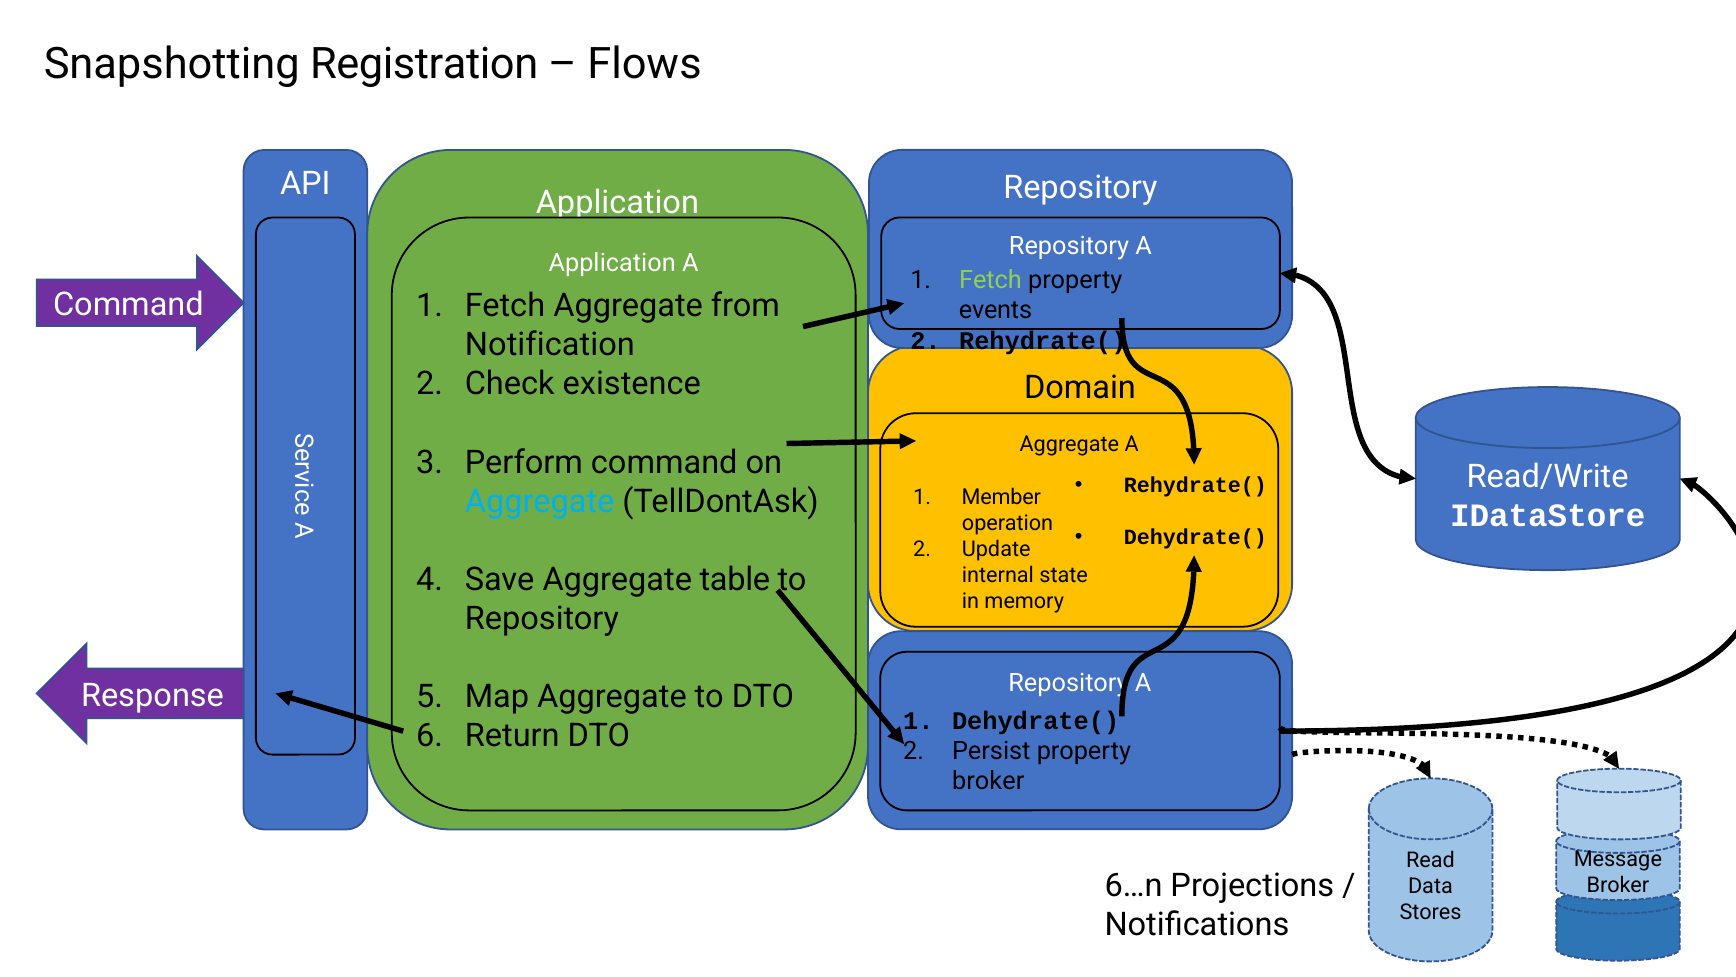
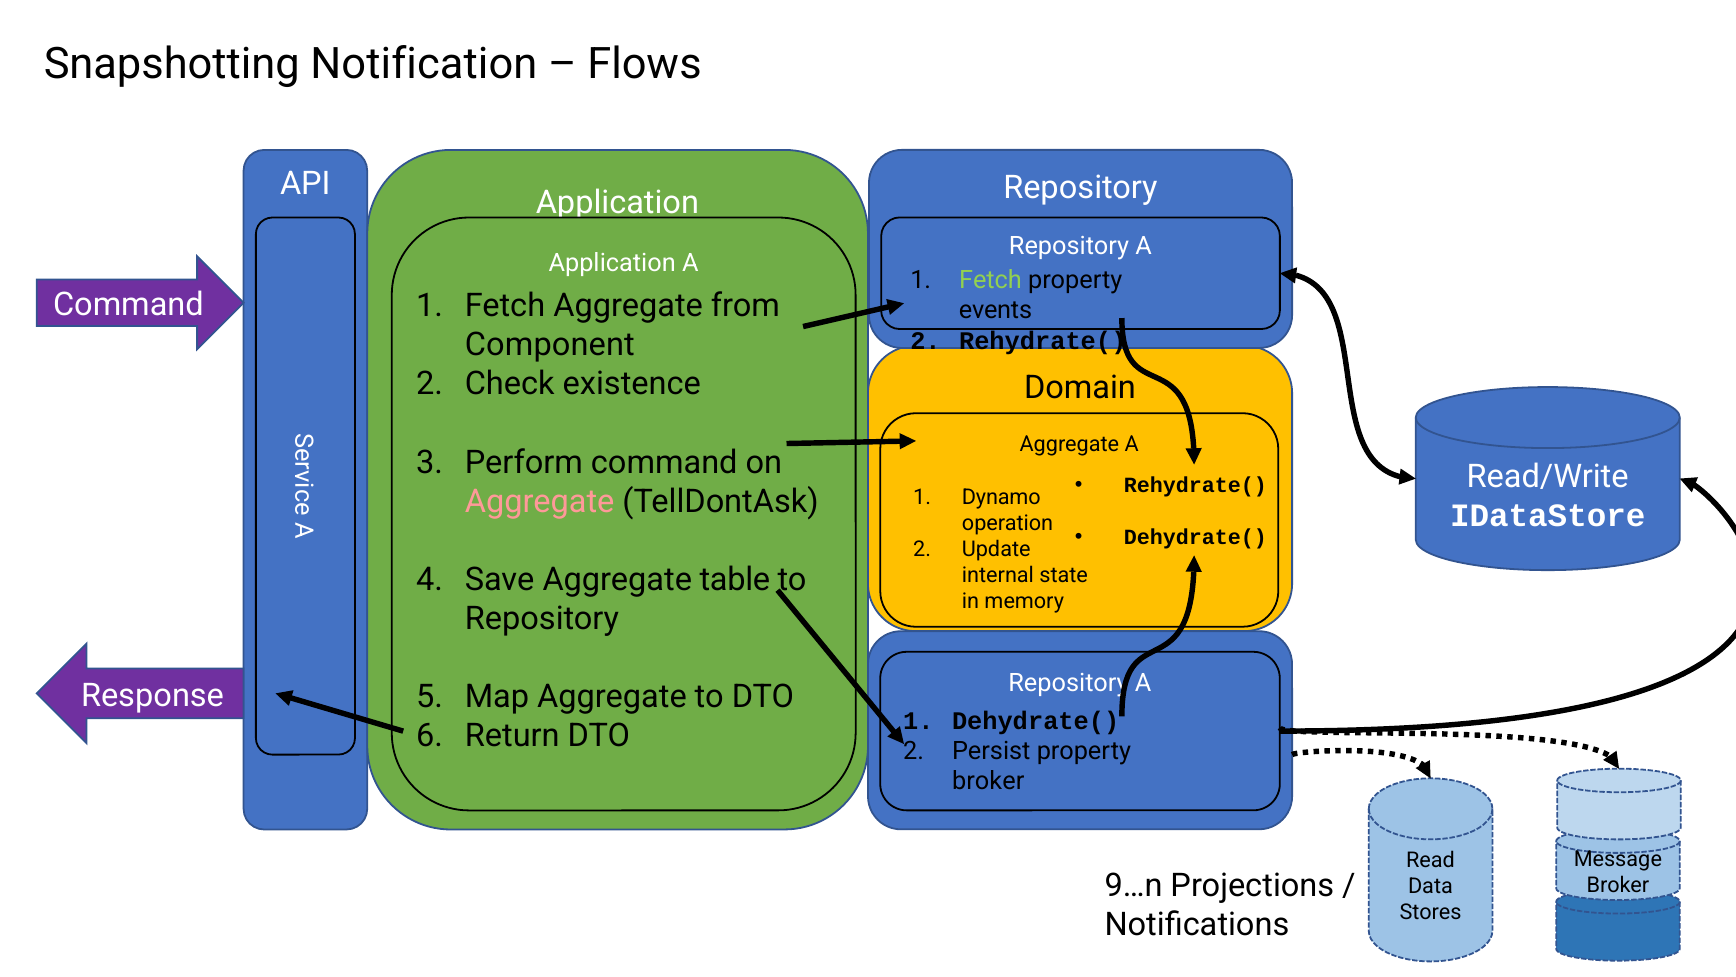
Registration: Registration -> Notification (424, 64)
Notification: Notification -> Component (550, 345)
Aggregate colour: light blue -> pink (540, 501)
Member: Member -> Dynamo (1001, 497)
6…n: 6…n -> 9…n (1134, 885)
